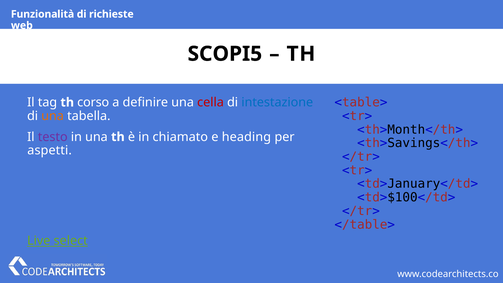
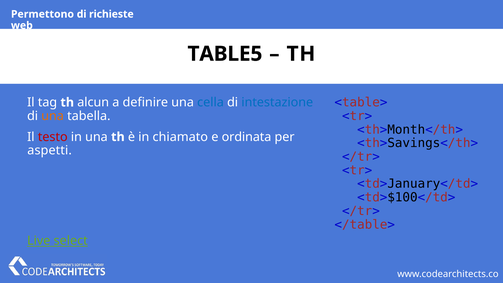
Funzionalità: Funzionalità -> Permettono (42, 14)
SCOPI5: SCOPI5 -> TABLE5 (225, 54)
corso: corso -> alcun (93, 102)
cella colour: red -> blue (210, 102)
testo colour: purple -> red (53, 137)
heading: heading -> ordinata (247, 137)
